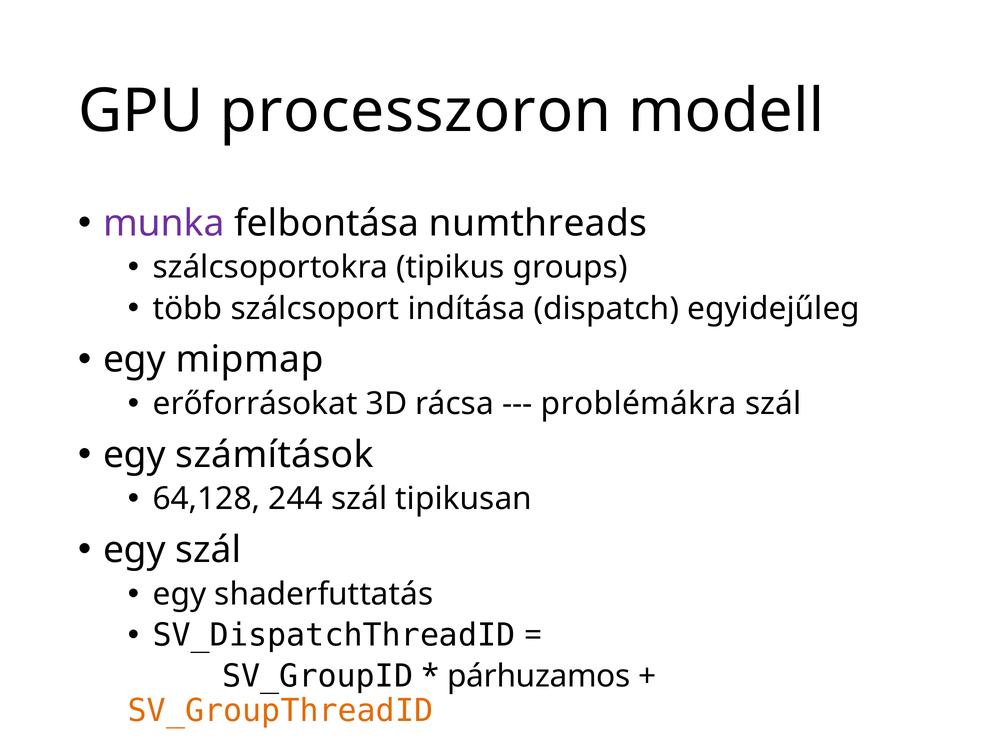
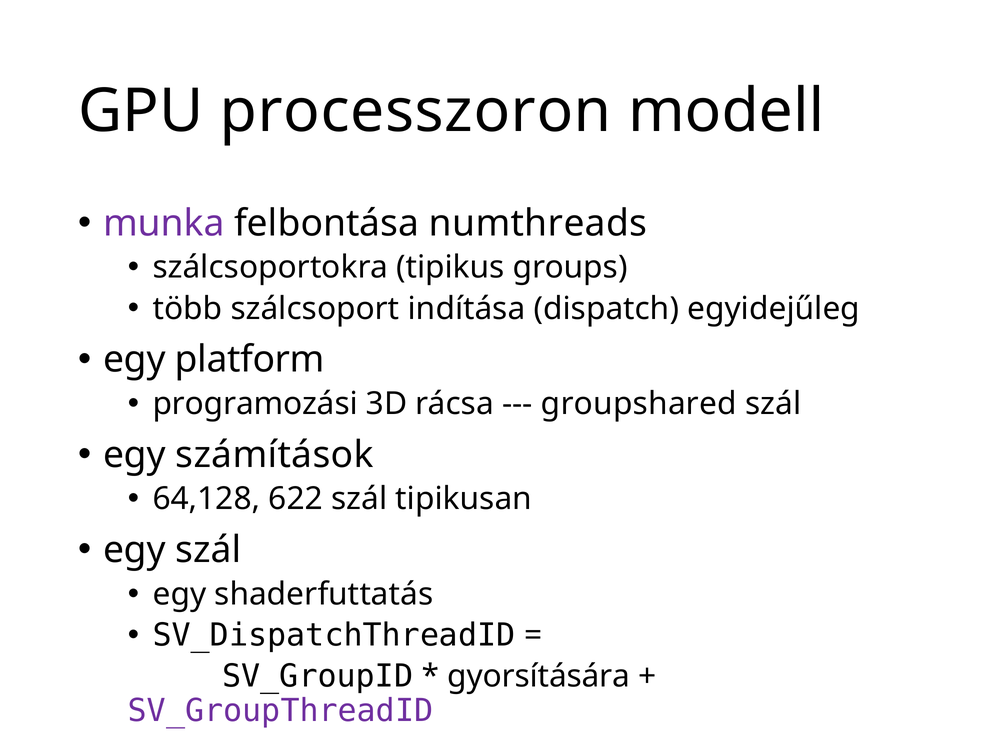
mipmap: mipmap -> platform (250, 359)
erőforrásokat: erőforrásokat -> programozási (255, 404)
problémákra: problémákra -> groupshared (639, 404)
244: 244 -> 622 (296, 499)
párhuzamos: párhuzamos -> gyorsítására (539, 676)
SV_GroupThreadID colour: orange -> purple (281, 711)
